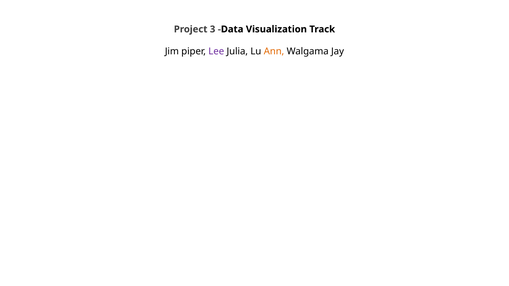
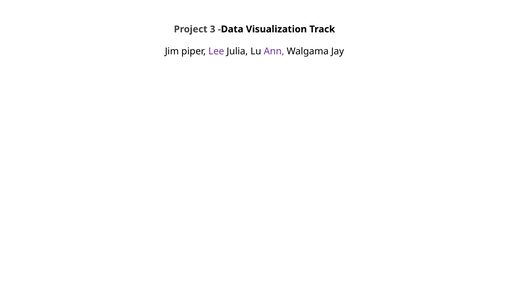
Ann colour: orange -> purple (274, 51)
